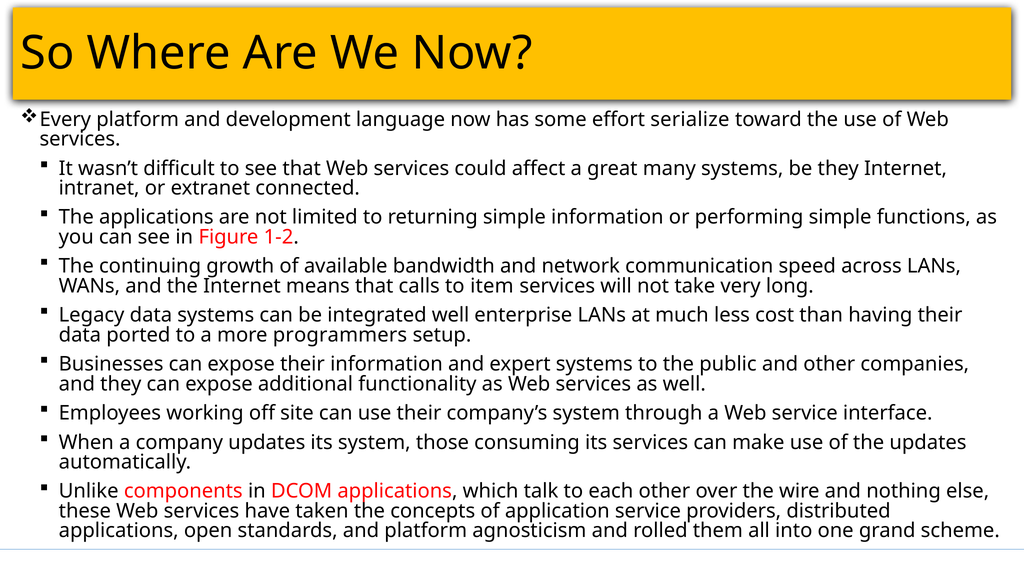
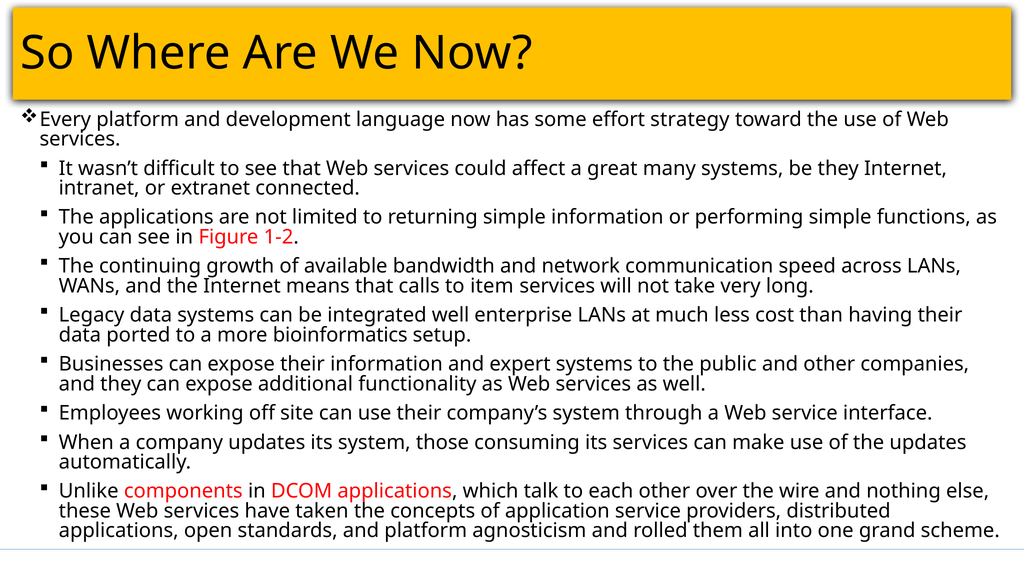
serialize: serialize -> strategy (690, 119)
programmers: programmers -> bioinformatics (340, 335)
